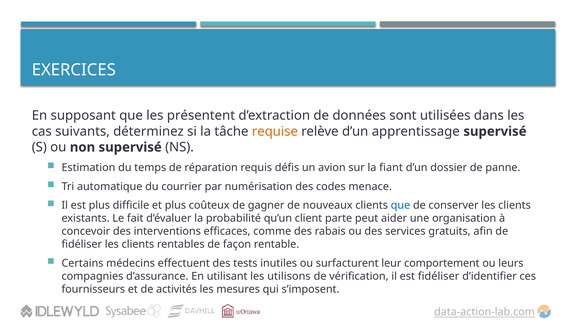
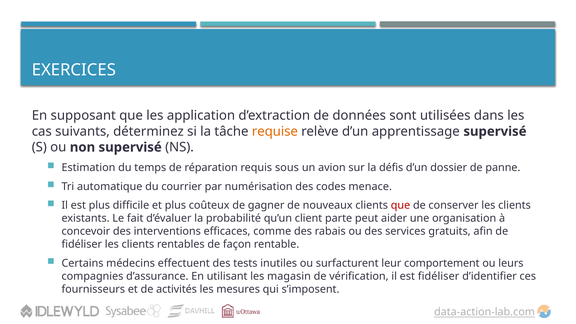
présentent: présentent -> application (201, 116)
défis: défis -> sous (287, 167)
fiant: fiant -> défis (391, 167)
que colour: blue -> red (400, 205)
utilisons: utilisons -> magasin (289, 276)
